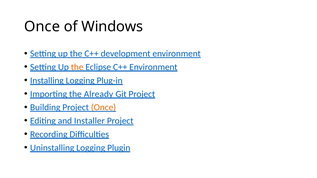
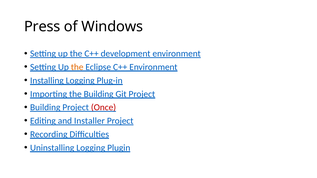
Once: Once -> Press (42, 27)
the Already: Already -> Building (99, 94)
Once colour: orange -> red (104, 108)
